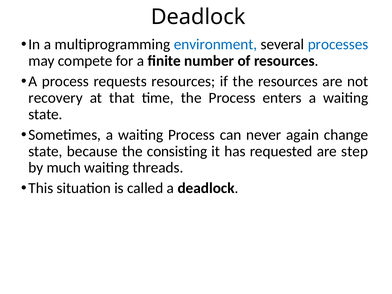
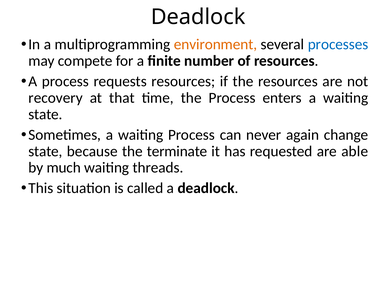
environment colour: blue -> orange (215, 44)
consisting: consisting -> terminate (177, 151)
step: step -> able (355, 151)
